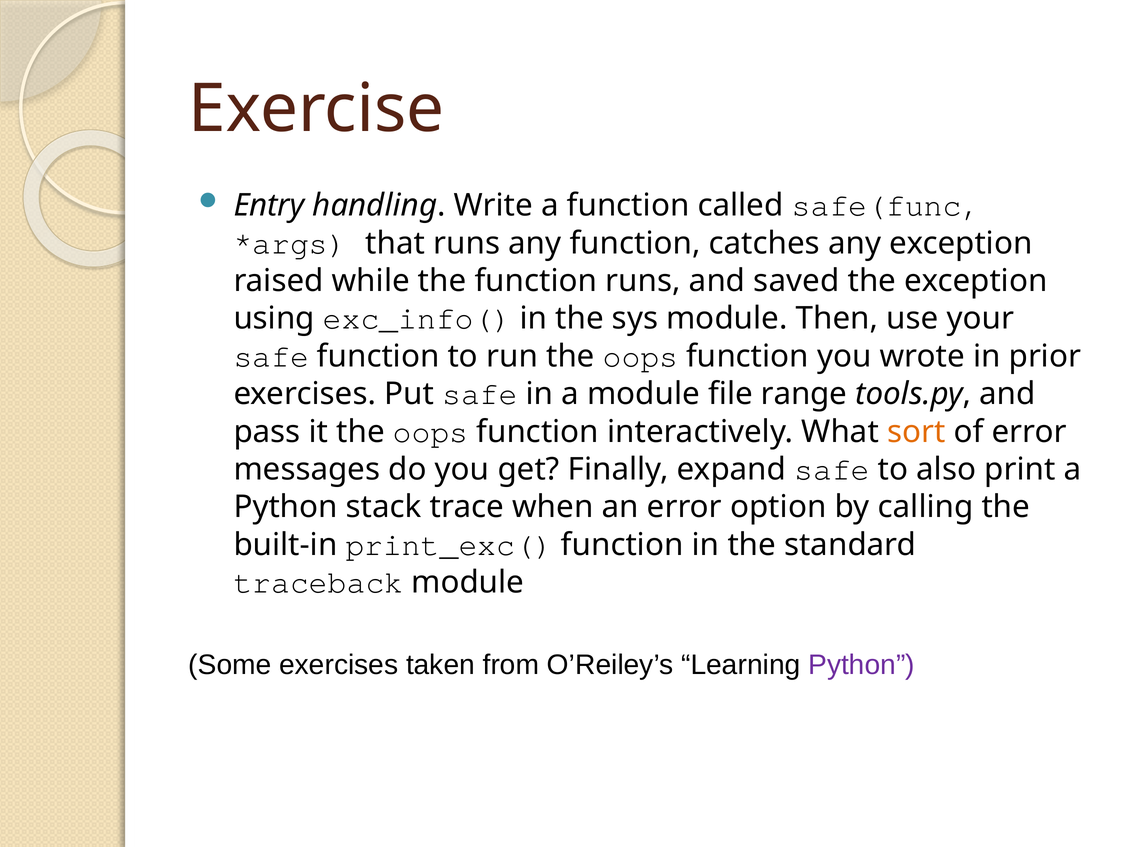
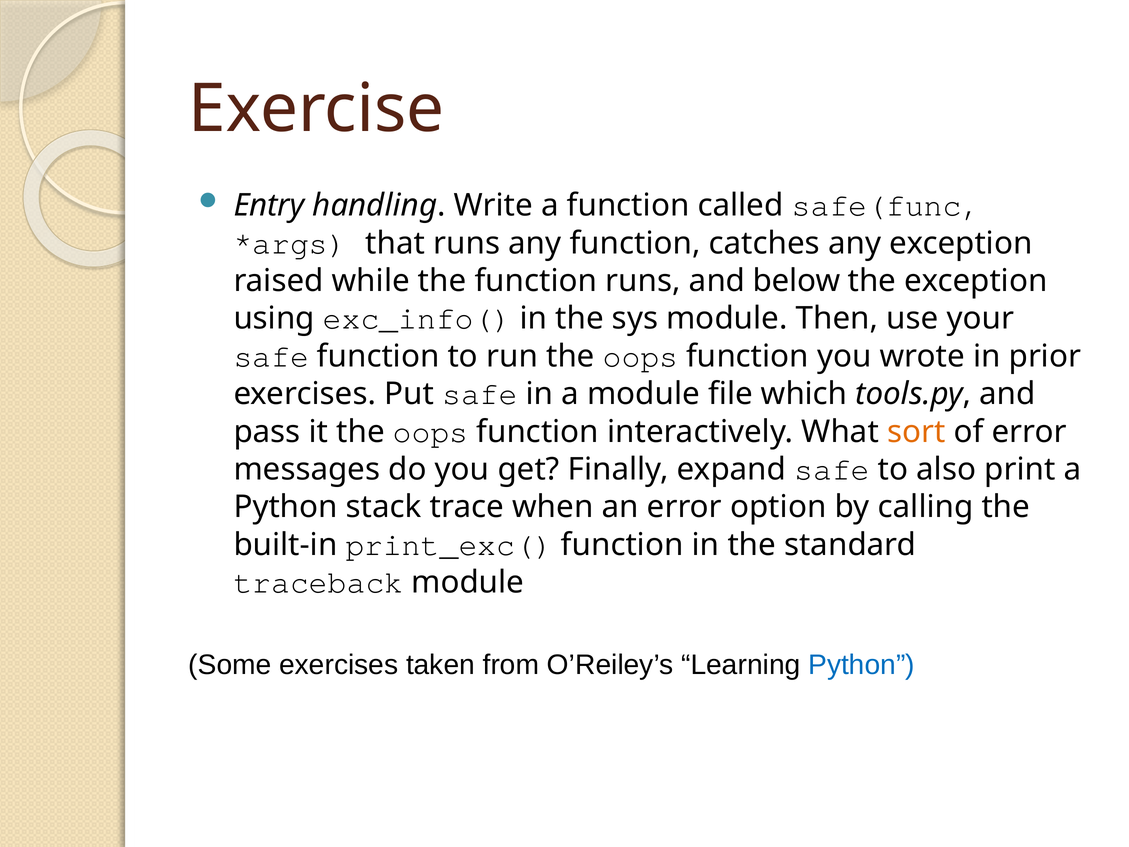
saved: saved -> below (797, 281)
range: range -> which (804, 394)
Python colour: purple -> blue (862, 665)
